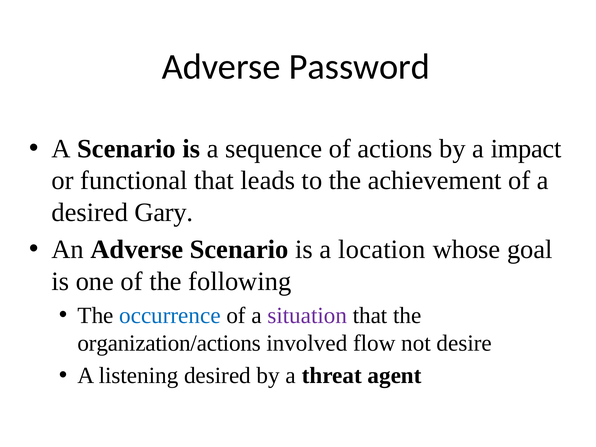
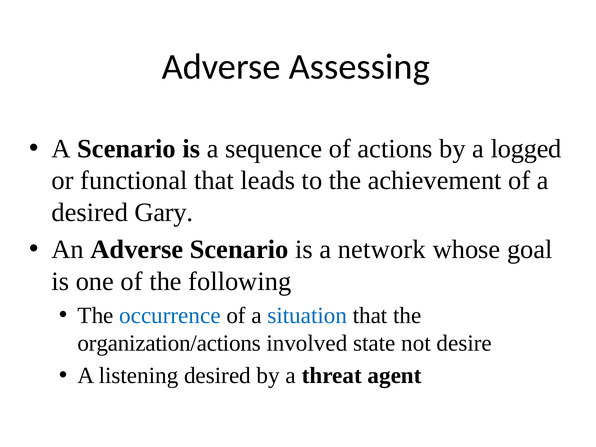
Password: Password -> Assessing (359, 67)
impact: impact -> logged (526, 149)
location: location -> network (382, 250)
situation colour: purple -> blue (307, 316)
flow: flow -> state (374, 343)
